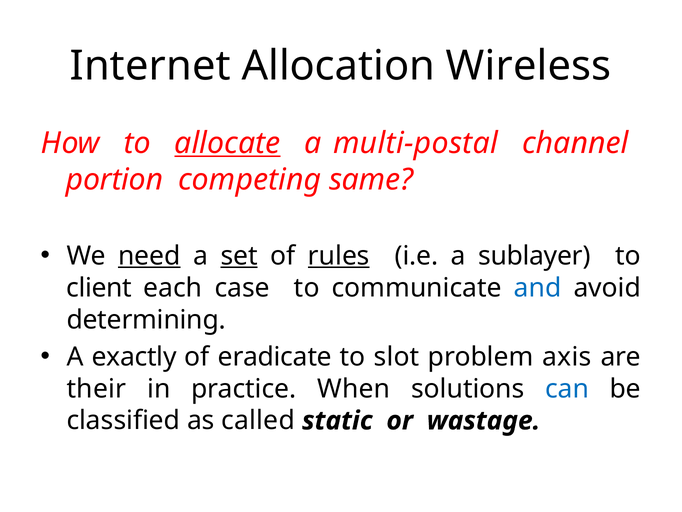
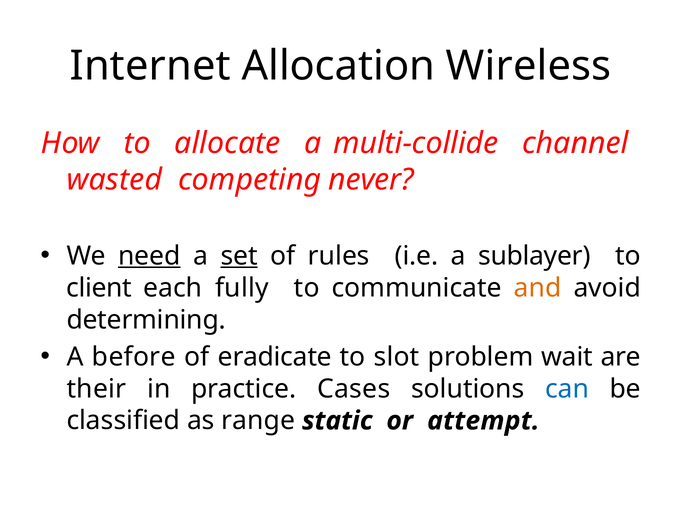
allocate underline: present -> none (227, 143)
multi-postal: multi-postal -> multi-collide (416, 143)
portion: portion -> wasted (114, 179)
same: same -> never (371, 179)
rules underline: present -> none (339, 256)
case: case -> fully (242, 288)
and colour: blue -> orange (538, 288)
exactly: exactly -> before (134, 357)
axis: axis -> wait (567, 357)
When: When -> Cases (354, 388)
called: called -> range (258, 420)
wastage: wastage -> attempt (483, 420)
